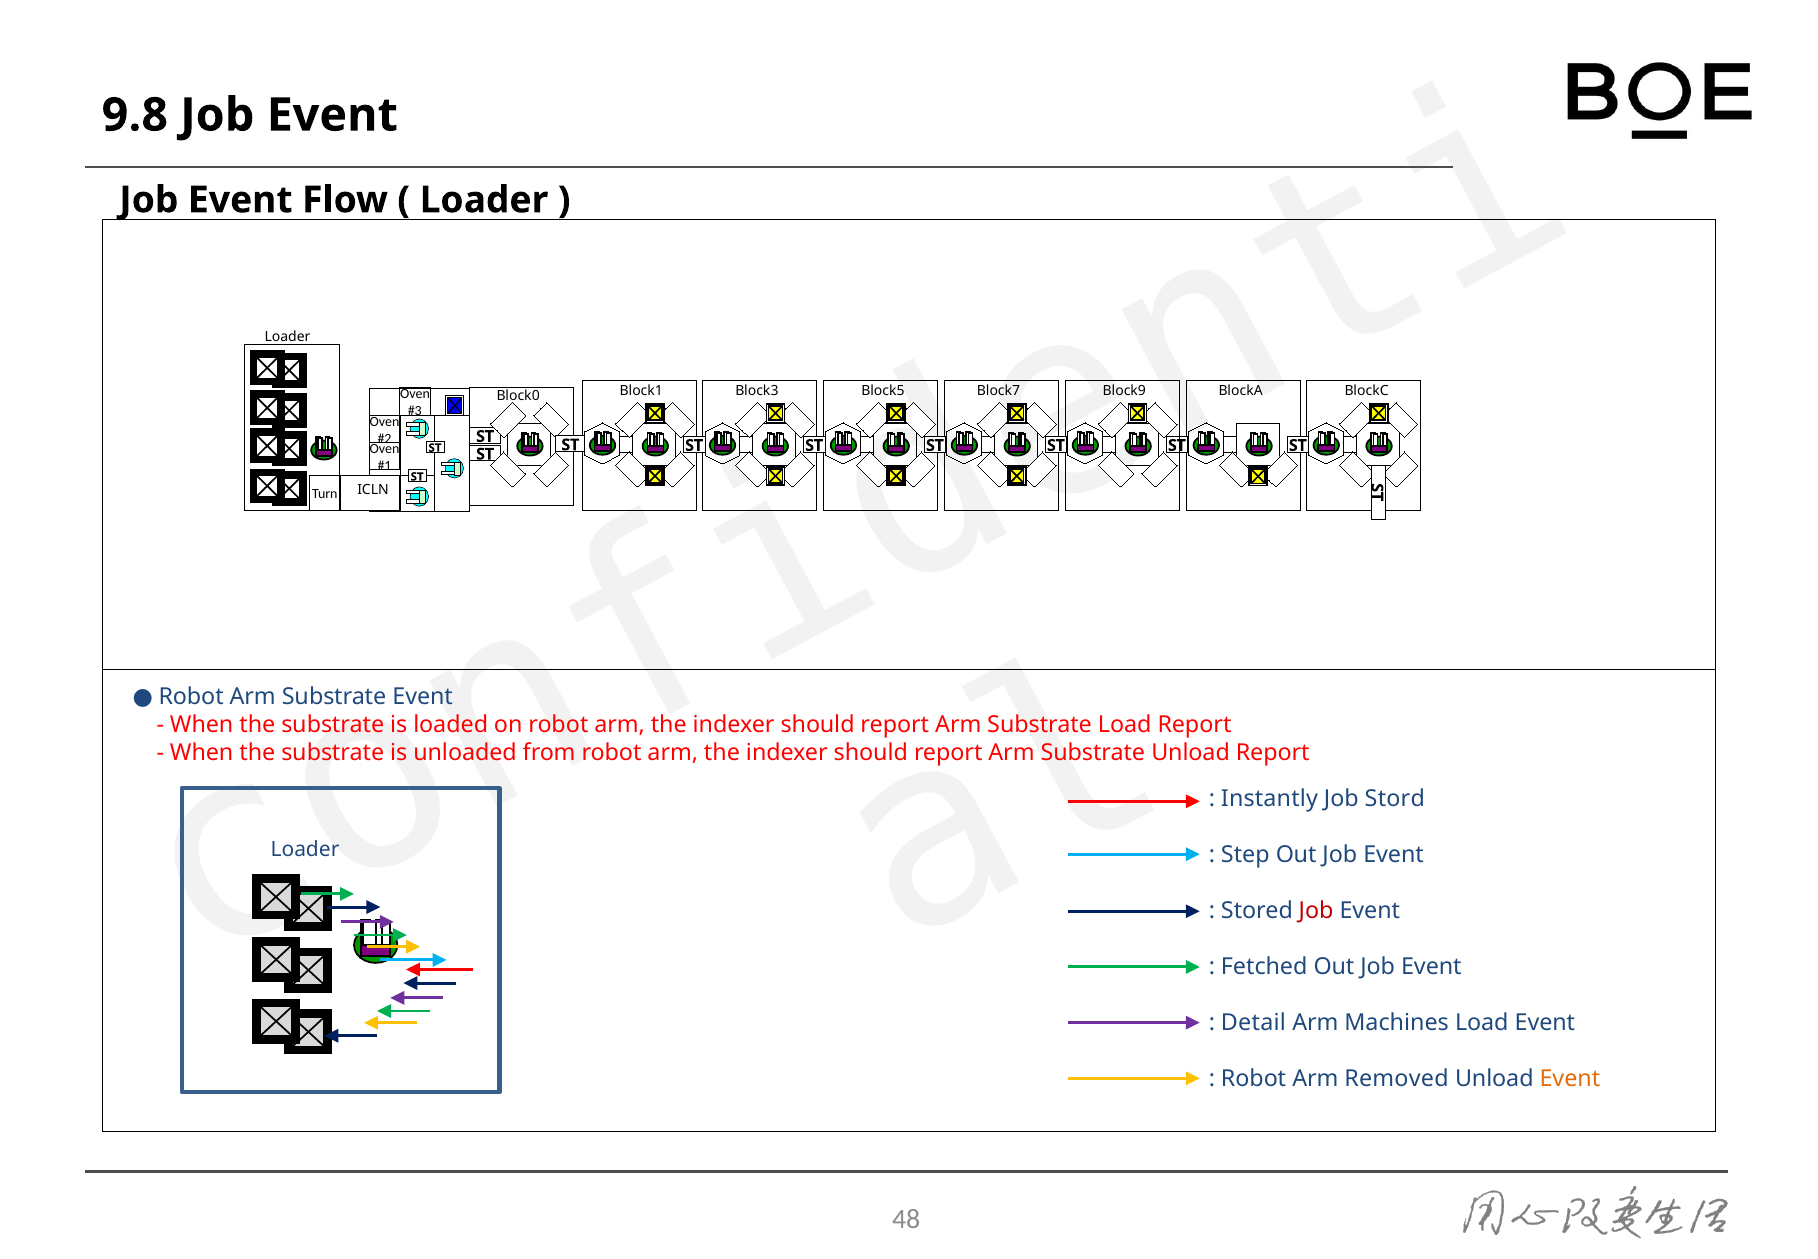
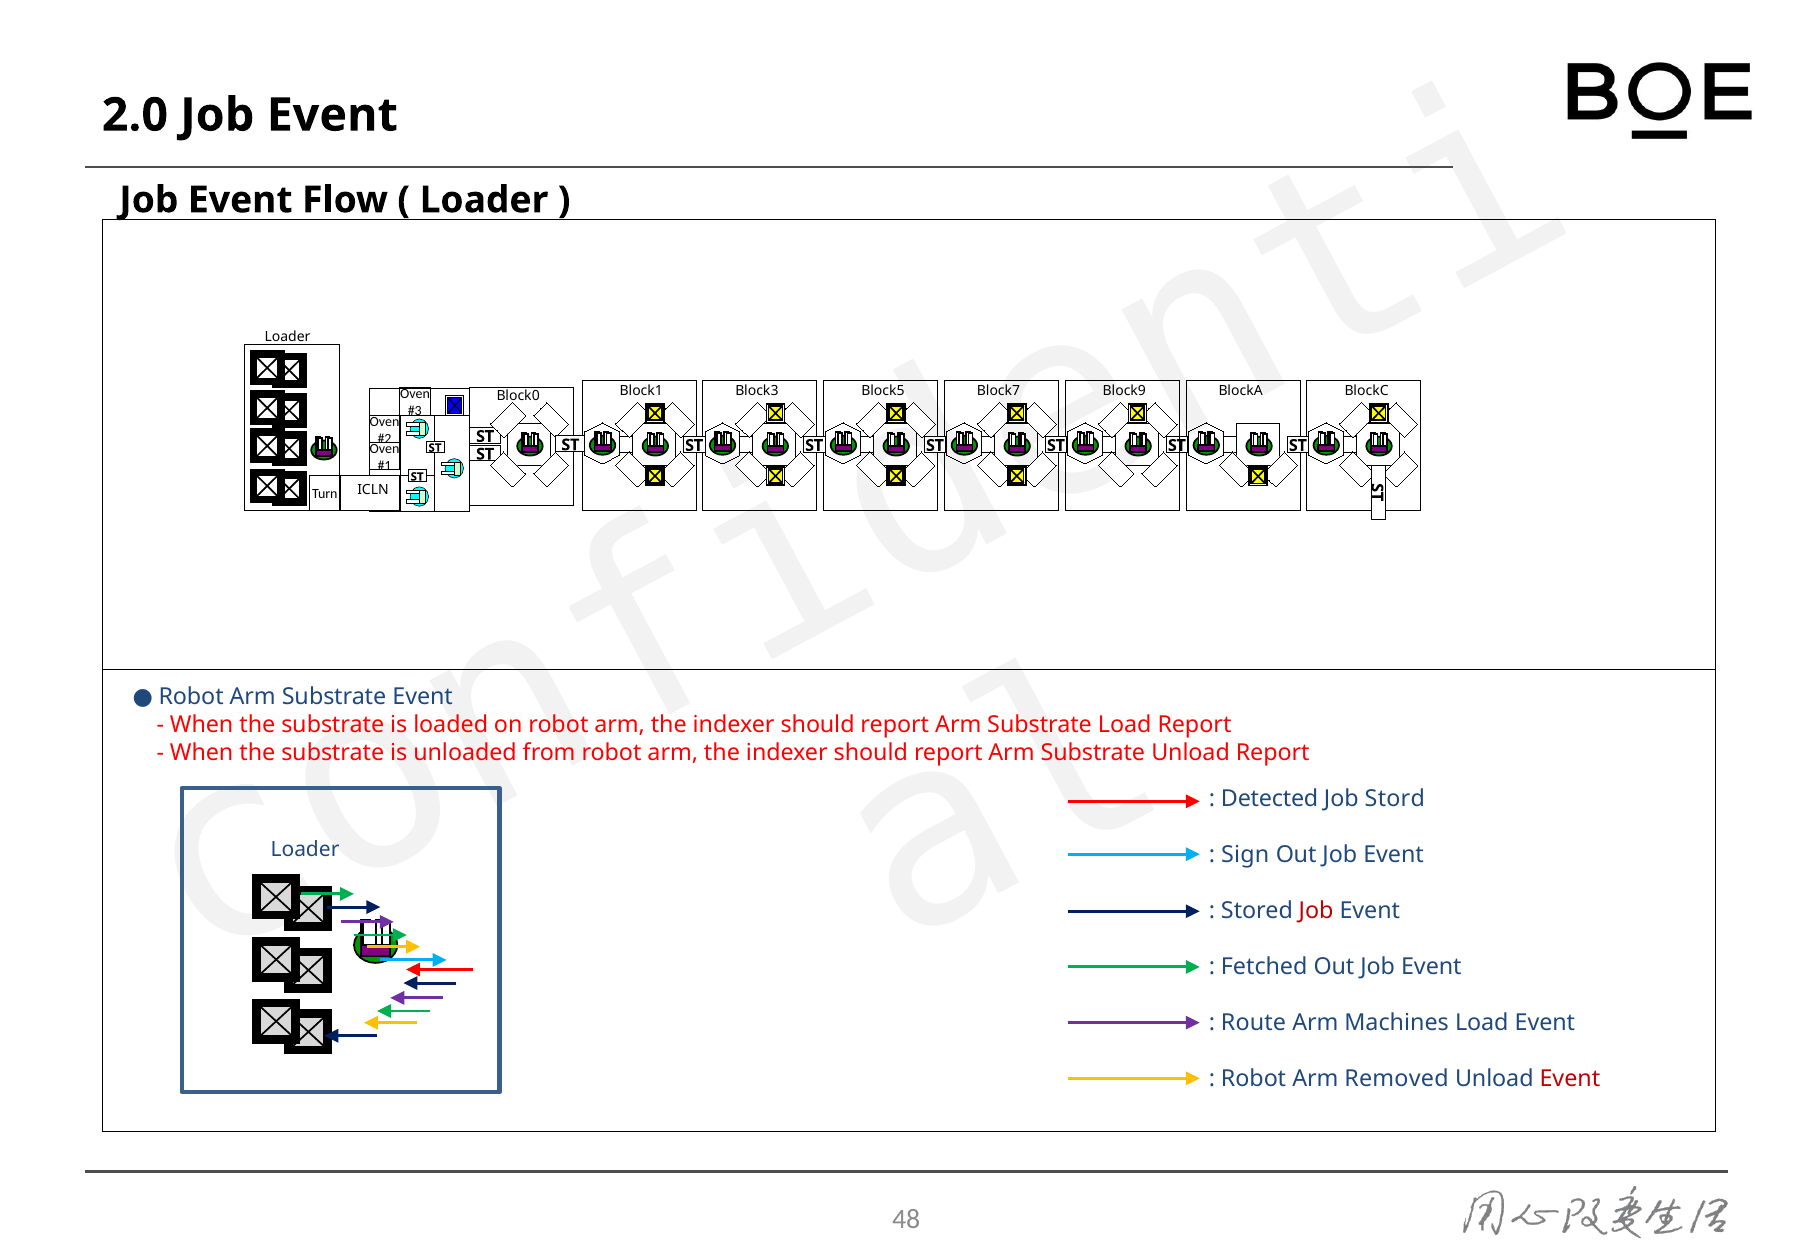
9.8: 9.8 -> 2.0 (135, 115)
Instantly: Instantly -> Detected (1270, 798)
Step: Step -> Sign (1245, 854)
Detail: Detail -> Route (1253, 1023)
Event colour: orange -> red (1570, 1079)
